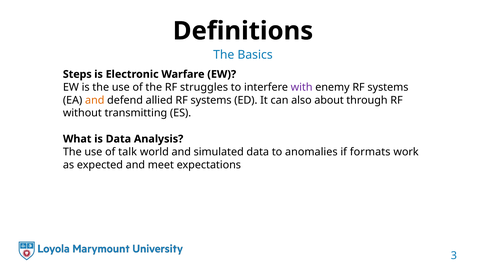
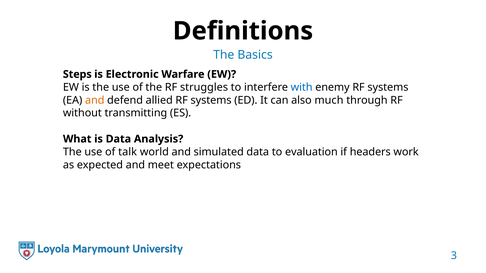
with colour: purple -> blue (302, 87)
about: about -> much (329, 100)
anomalies: anomalies -> evaluation (311, 152)
formats: formats -> headers (370, 152)
